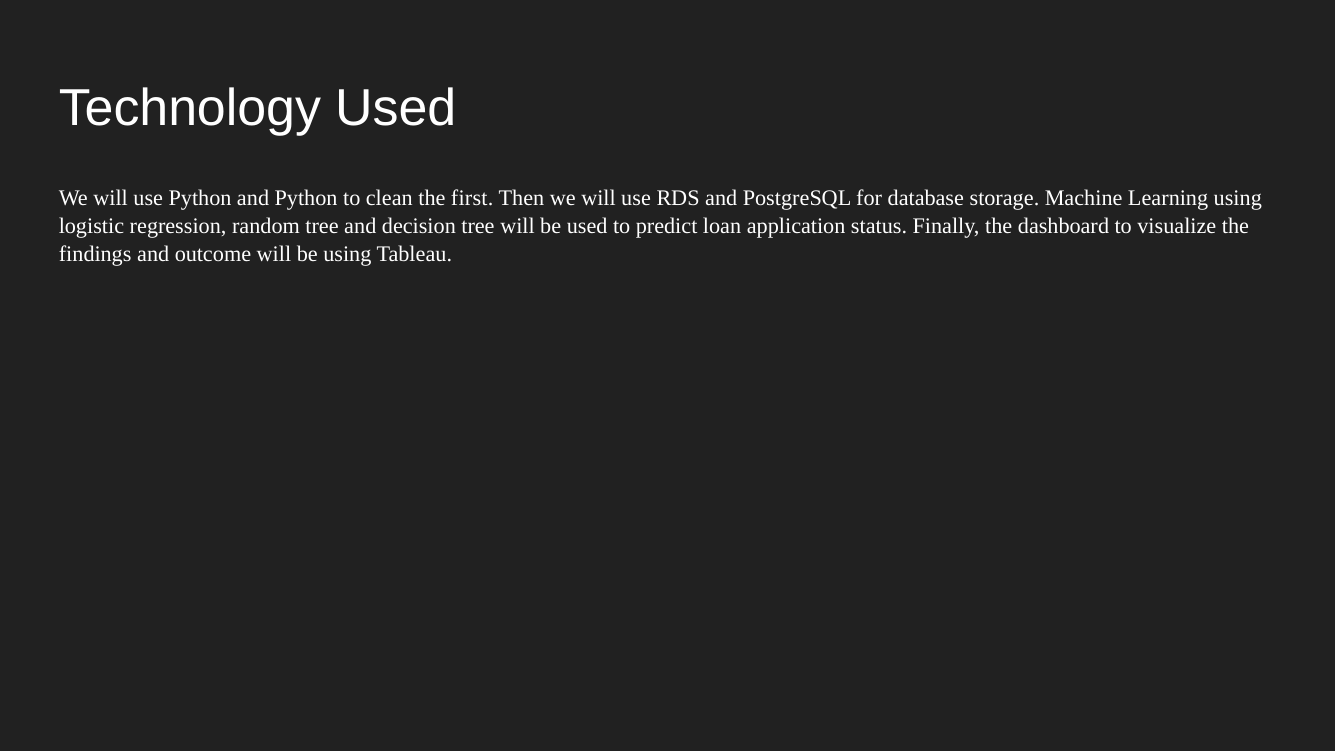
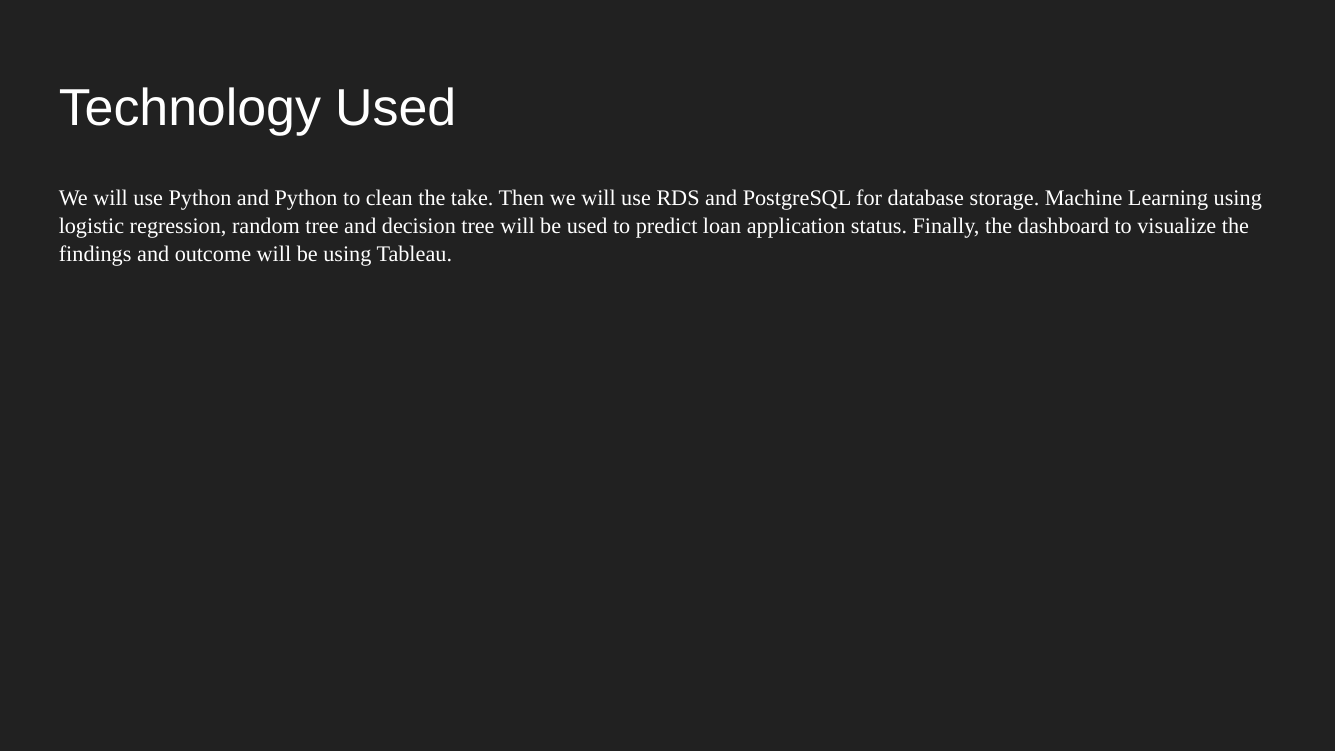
first: first -> take (472, 198)
